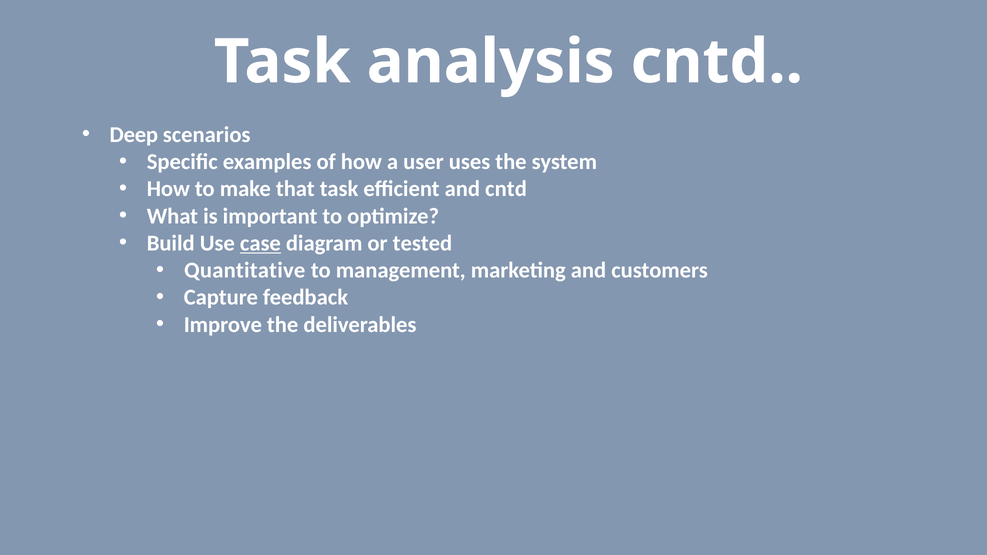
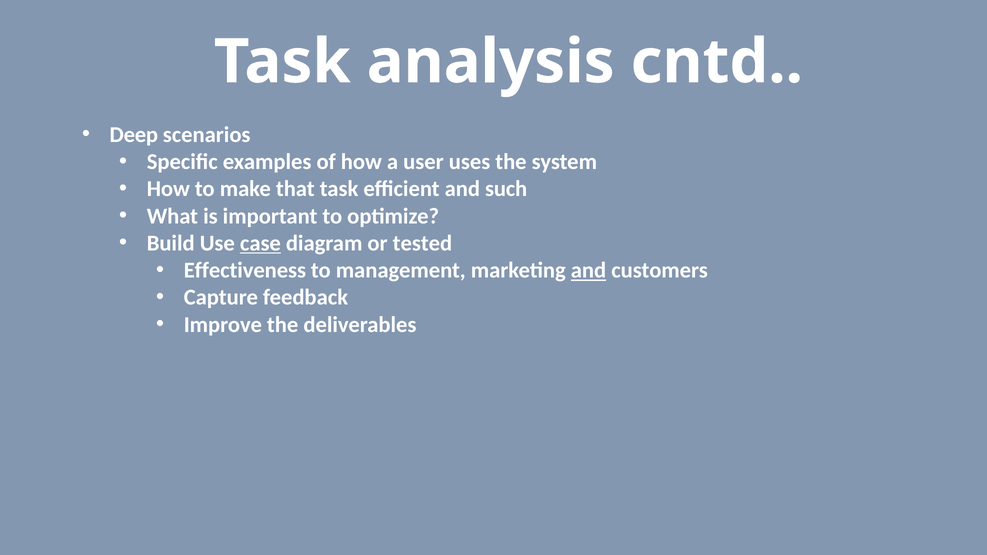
and cntd: cntd -> such (506, 189)
Quantitative: Quantitative -> Effectiveness (245, 270)
and underline: none -> present (589, 270)
